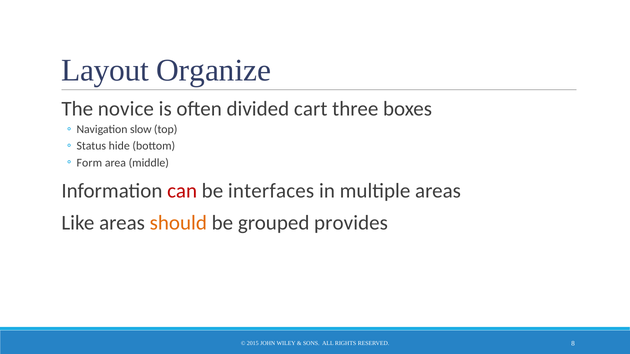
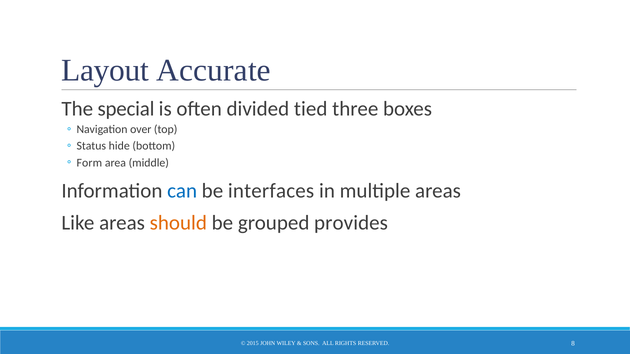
Organize: Organize -> Accurate (214, 71)
novice: novice -> special (126, 109)
cart: cart -> tied (311, 109)
slow: slow -> over (141, 129)
can colour: red -> blue (182, 191)
